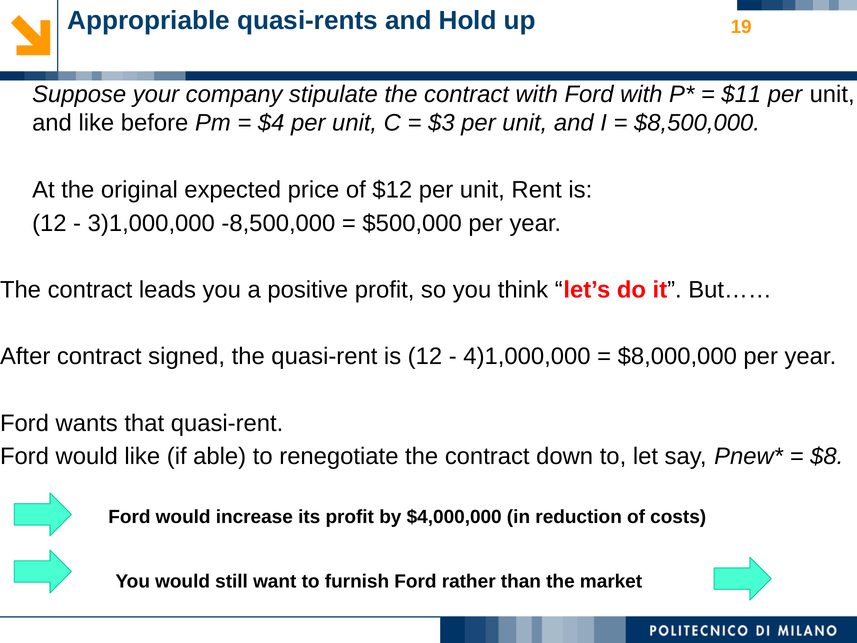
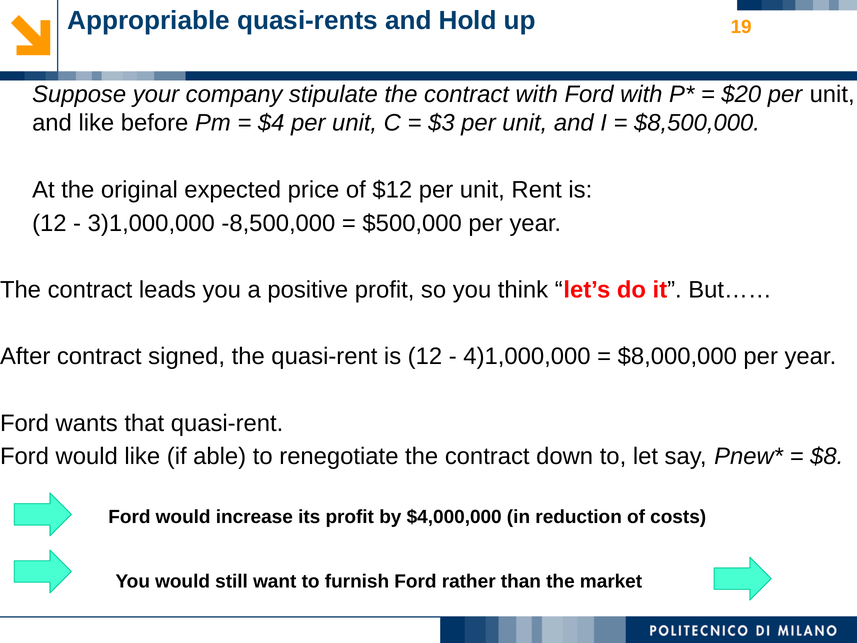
$11: $11 -> $20 (741, 95)
